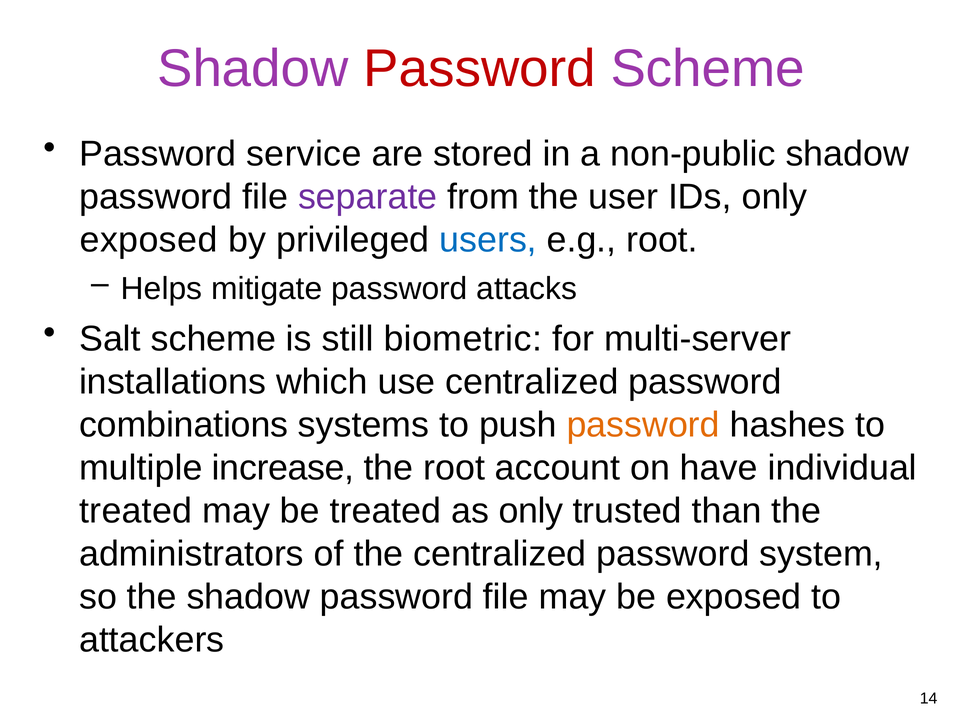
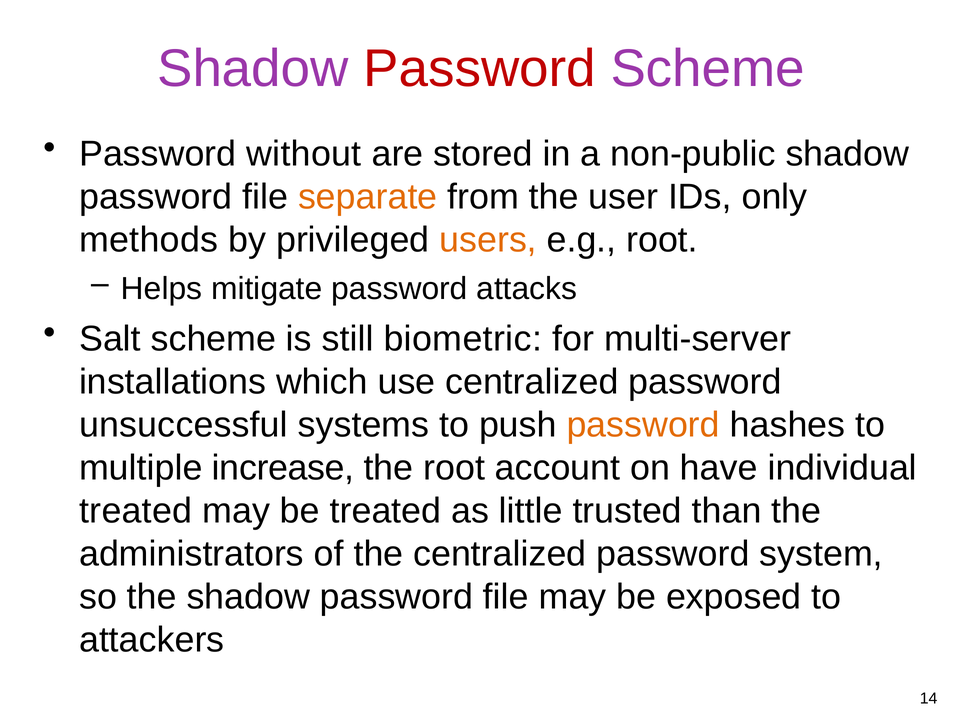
service: service -> without (304, 154)
separate colour: purple -> orange (368, 197)
exposed: exposed -> methods (149, 240)
users colour: blue -> orange (488, 240)
combinations: combinations -> unsuccessful (184, 425)
as only: only -> little (531, 511)
